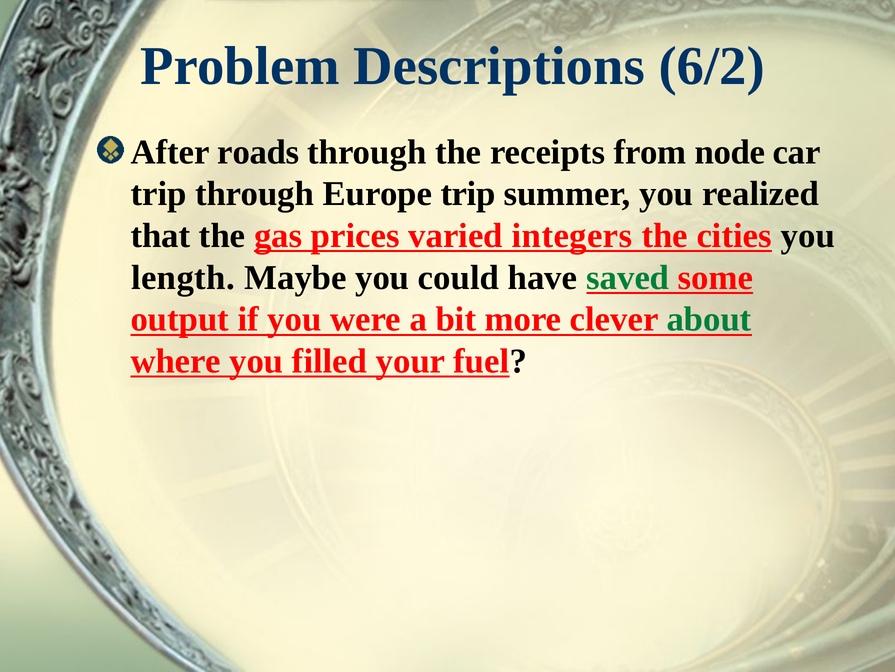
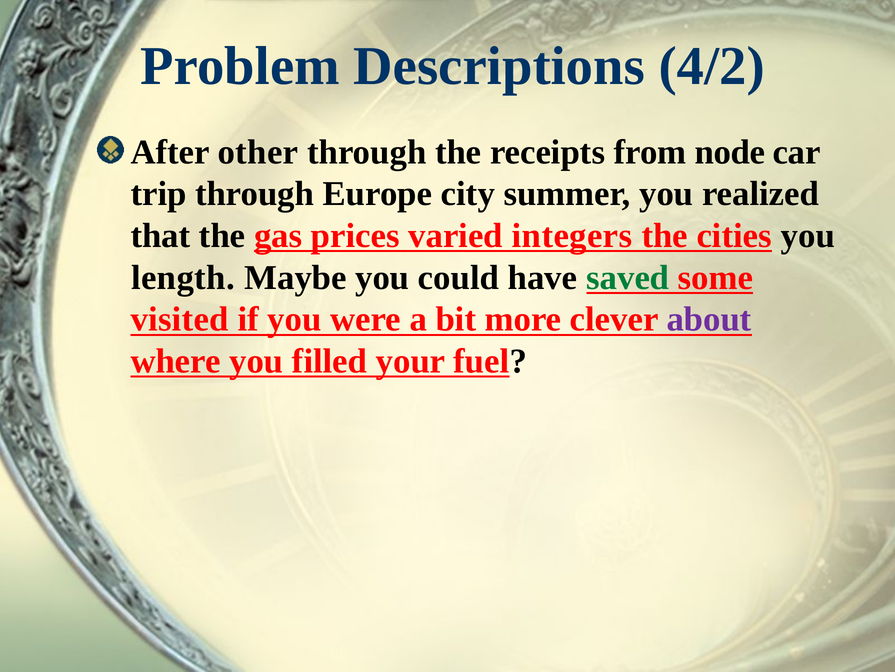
6/2: 6/2 -> 4/2 (712, 66)
roads: roads -> other (258, 152)
Europe trip: trip -> city (468, 194)
output: output -> visited (180, 319)
about colour: green -> purple (709, 319)
